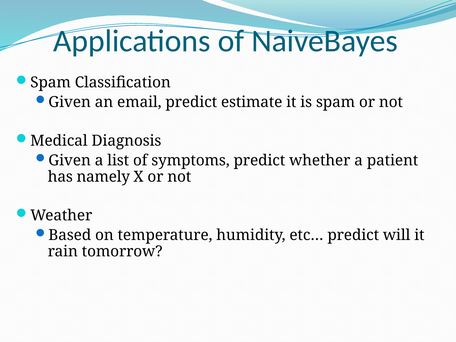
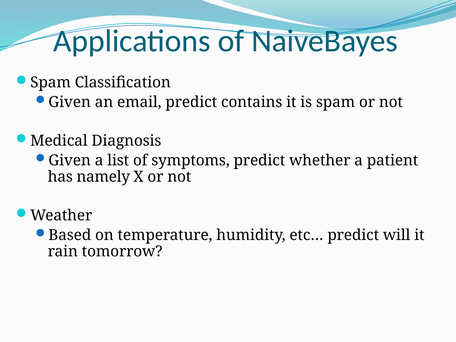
estimate: estimate -> contains (252, 102)
